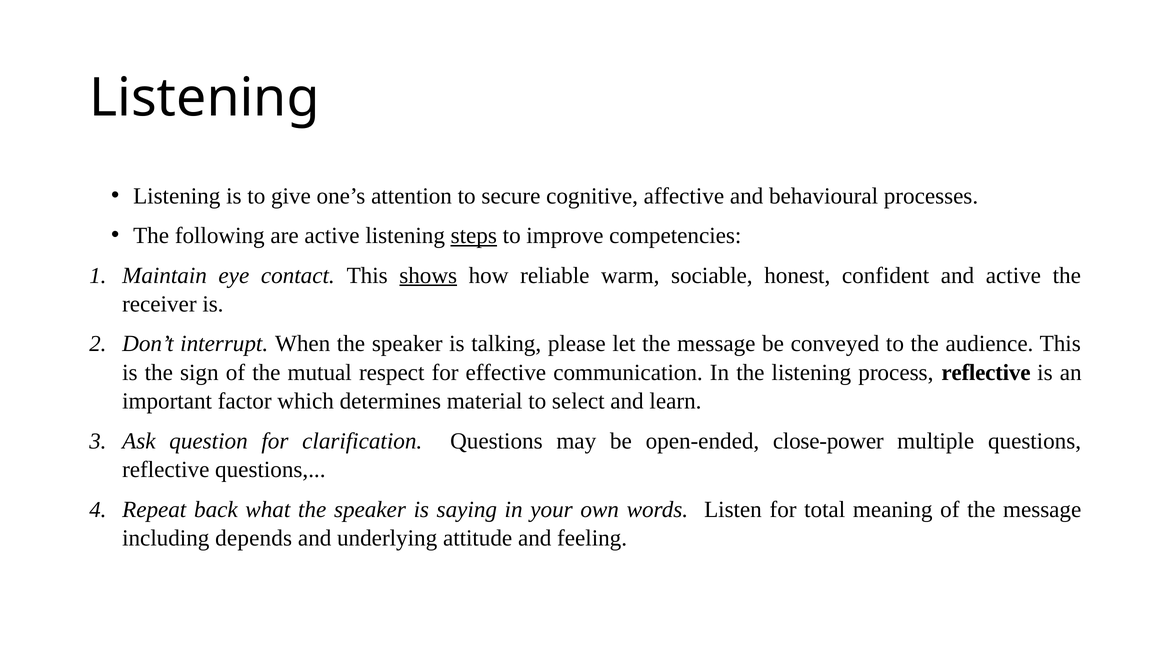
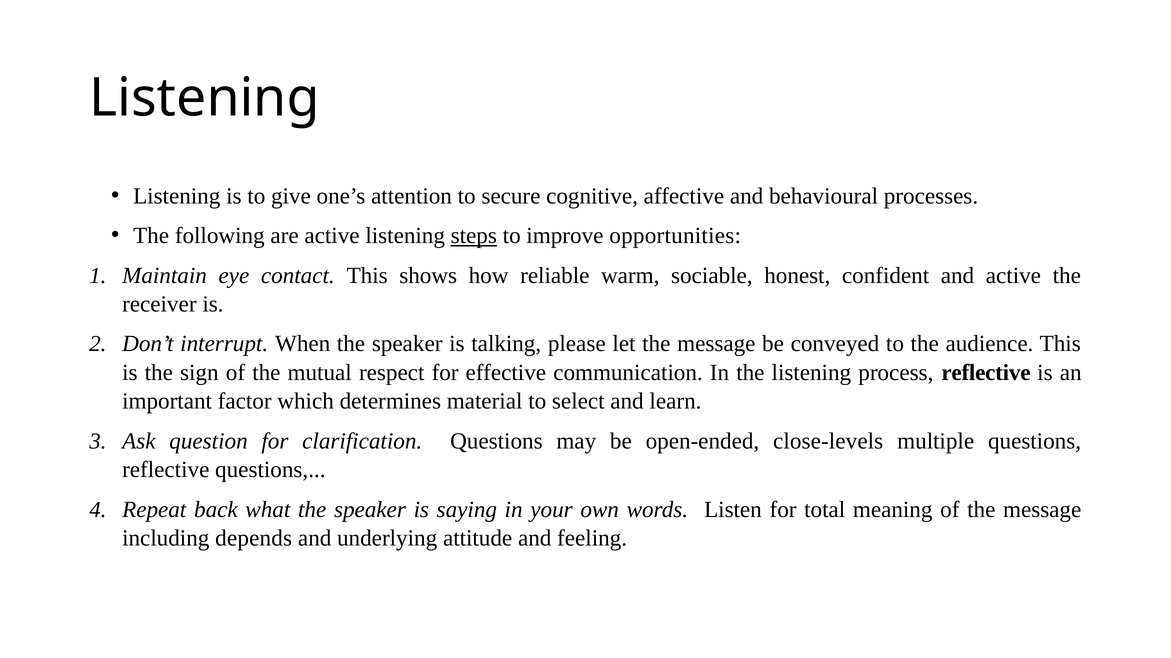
competencies: competencies -> opportunities (675, 236)
shows underline: present -> none (428, 276)
close-power: close-power -> close-levels (828, 441)
